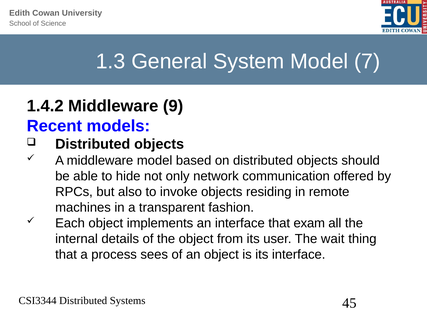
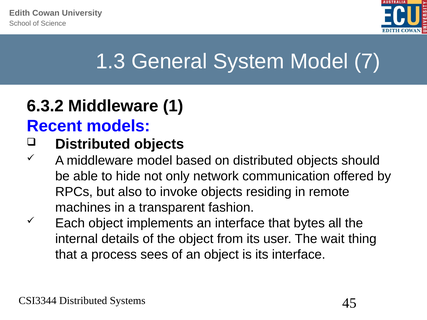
1.4.2: 1.4.2 -> 6.3.2 (45, 106)
9: 9 -> 1 (173, 106)
exam: exam -> bytes (309, 223)
